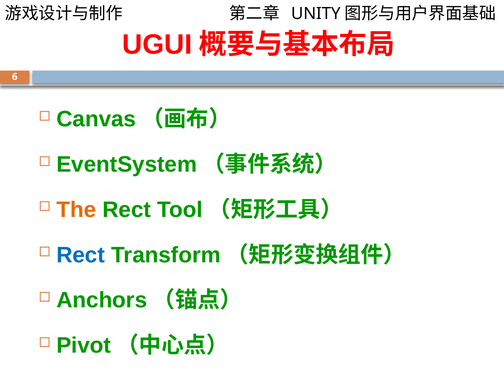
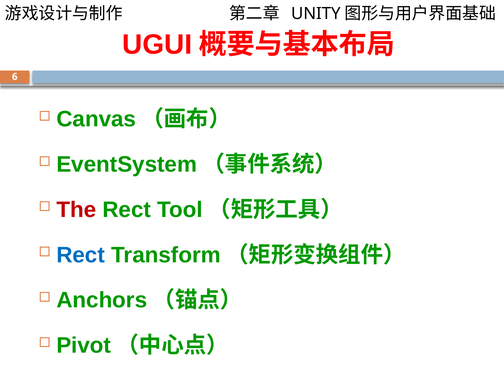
The colour: orange -> red (76, 210)
